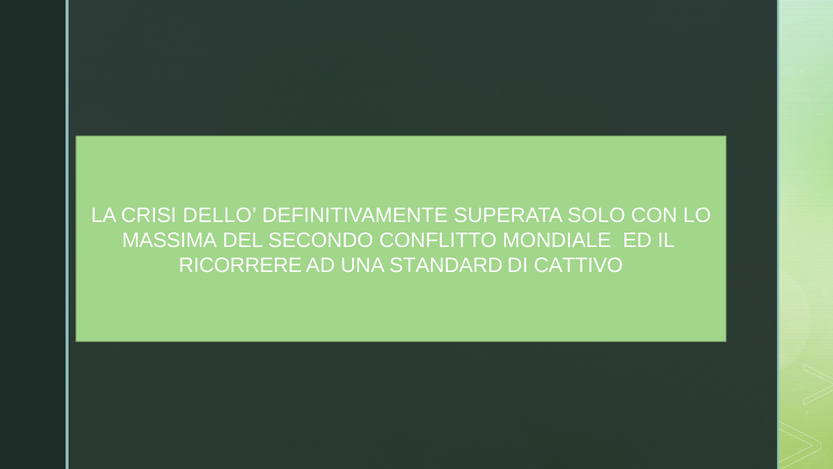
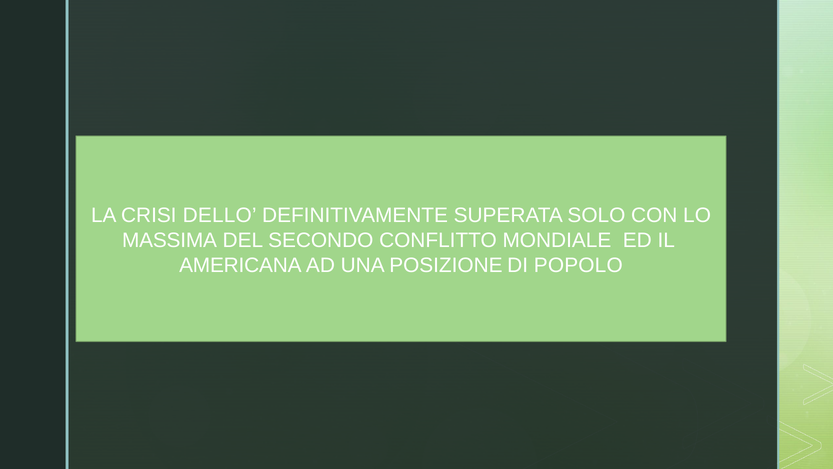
RICORRERE: RICORRERE -> AMERICANA (240, 265)
STANDARD: STANDARD -> POSIZIONE (446, 265)
CATTIVO: CATTIVO -> POPOLO (578, 265)
